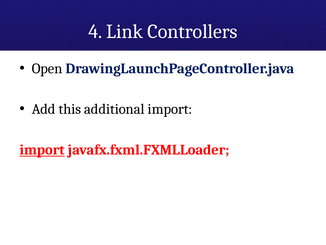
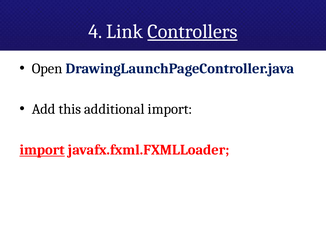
Controllers underline: none -> present (192, 32)
